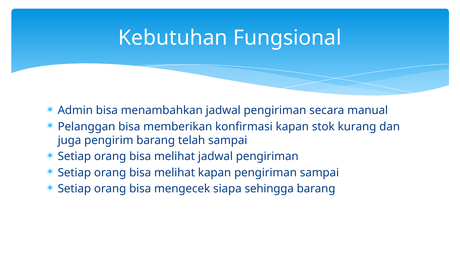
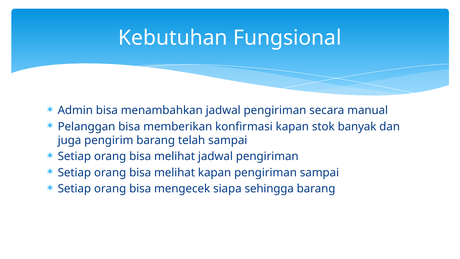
kurang: kurang -> banyak (357, 126)
